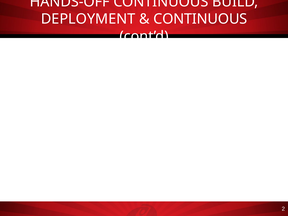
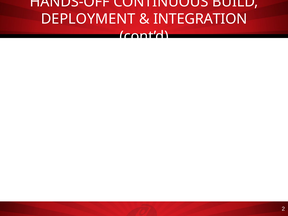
CONTINUOUS: CONTINUOUS -> INTEGRATION (200, 19)
